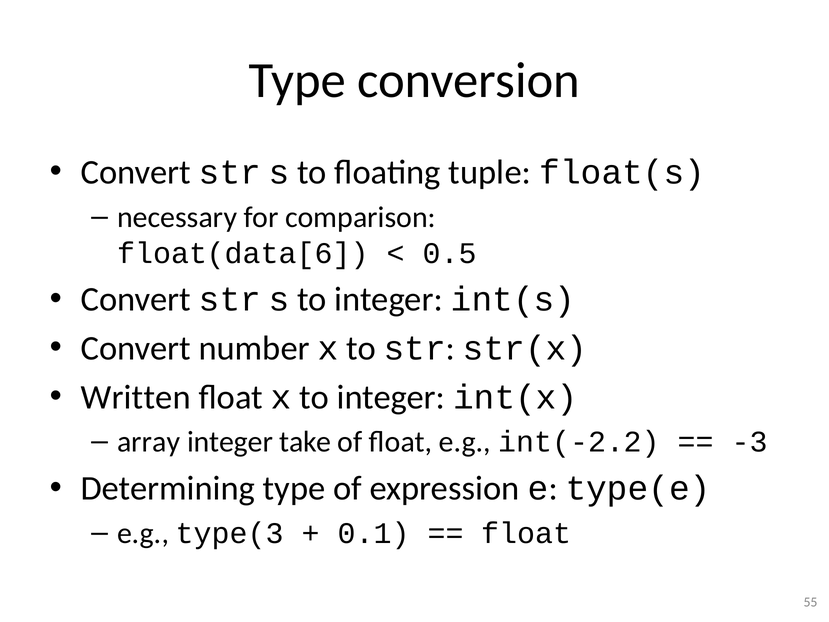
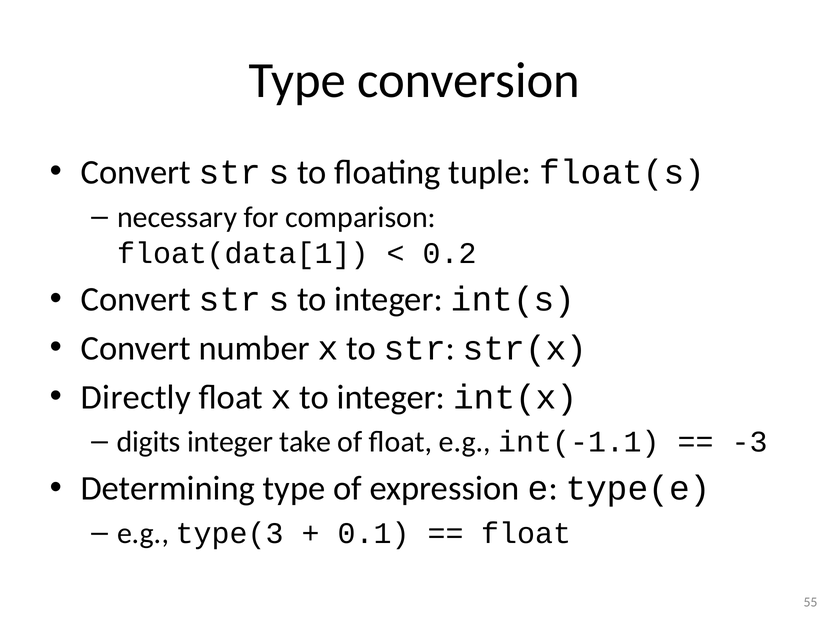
float(data[6: float(data[6 -> float(data[1 (243, 253)
0.5: 0.5 -> 0.2 (450, 253)
Written: Written -> Directly (136, 397)
array: array -> digits (149, 442)
int(-2.2: int(-2.2 -> int(-1.1 (579, 442)
